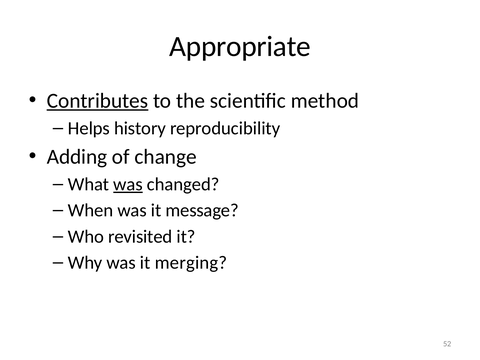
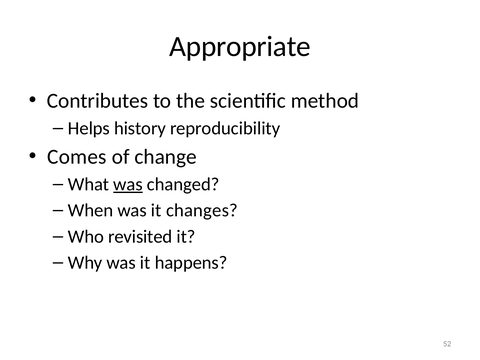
Contributes underline: present -> none (98, 101)
Adding: Adding -> Comes (77, 157)
message: message -> changes (202, 210)
merging: merging -> happens (191, 263)
